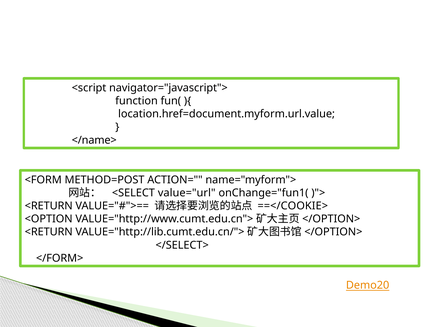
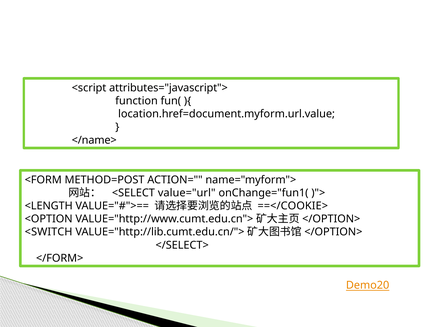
navigator="javascript">: navigator="javascript"> -> attributes="javascript"> (168, 88)
<RETURN: <RETURN -> <LENGTH (49, 206)
<RETURN: <RETURN -> <SWITCH (49, 232)
